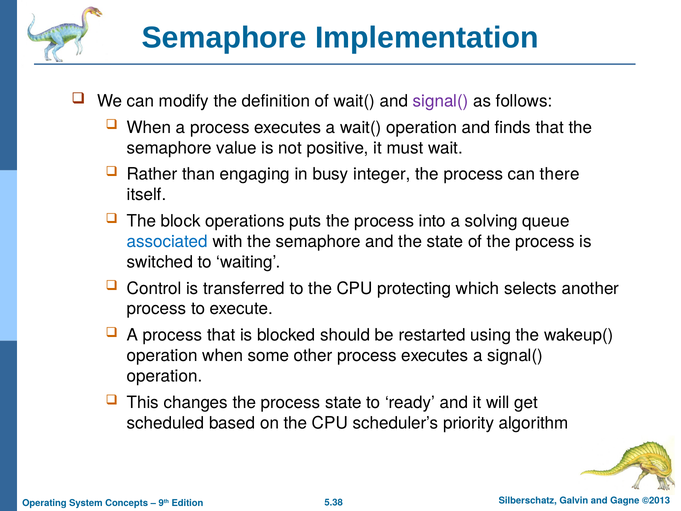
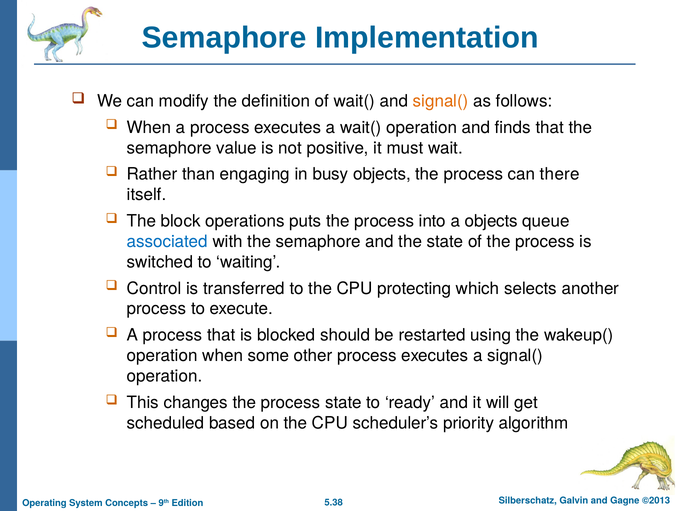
signal( colour: purple -> orange (441, 101)
busy integer: integer -> objects (382, 174)
a solving: solving -> objects (491, 221)
